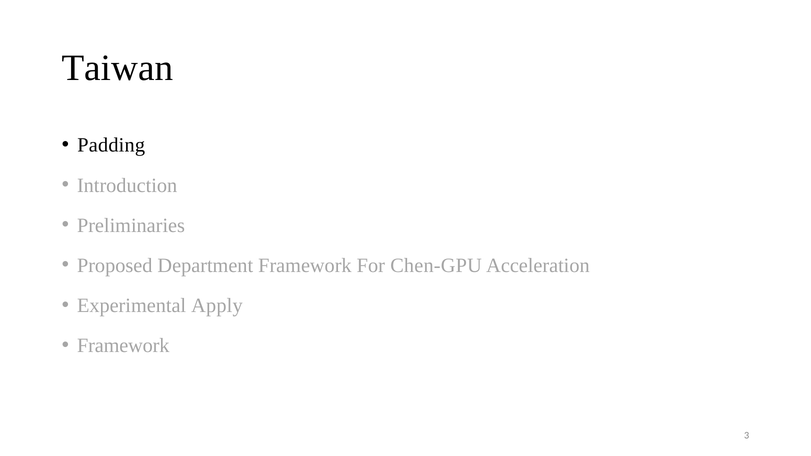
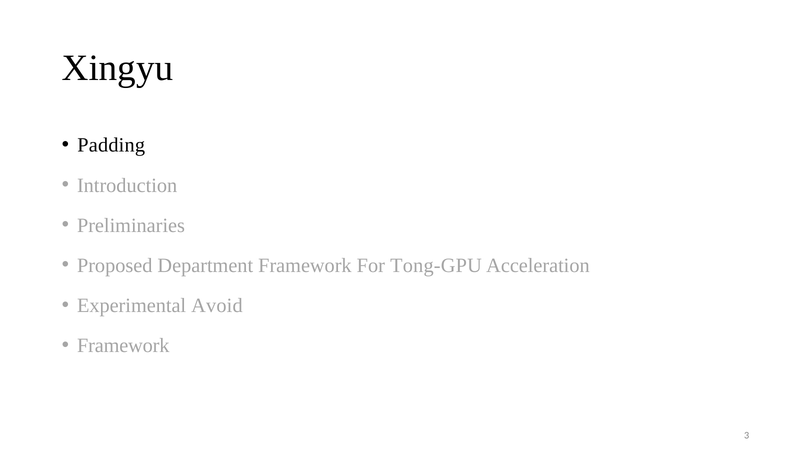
Taiwan: Taiwan -> Xingyu (117, 68)
Chen-GPU: Chen-GPU -> Tong-GPU (436, 266)
Apply: Apply -> Avoid (217, 306)
